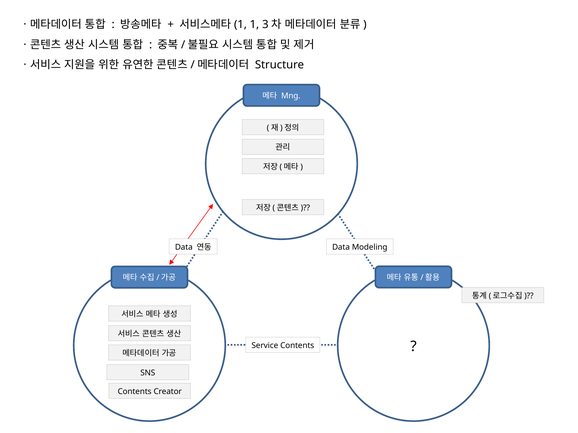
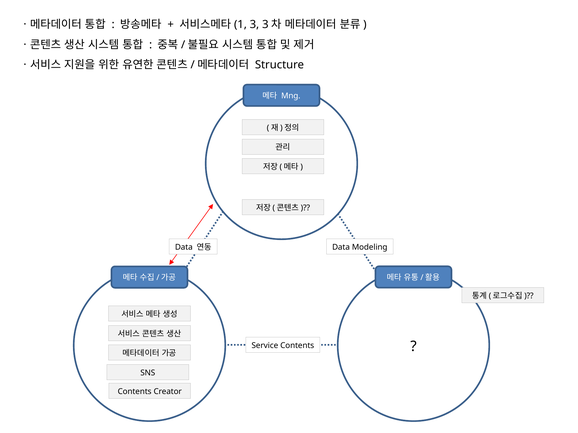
1: 1 -> 3 (254, 24)
